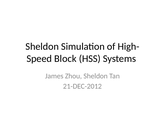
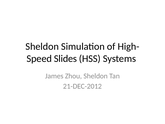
Block: Block -> Slides (65, 58)
